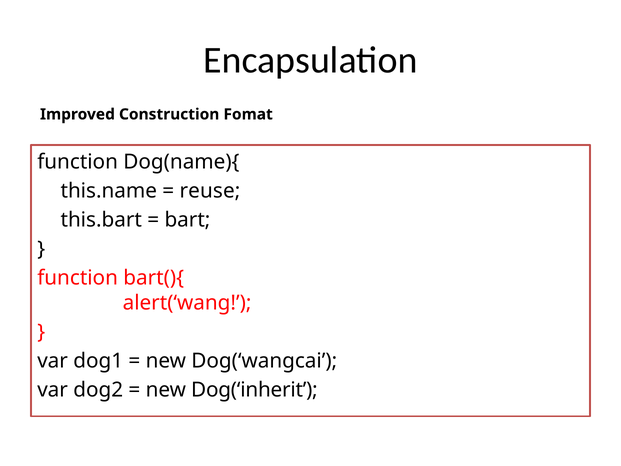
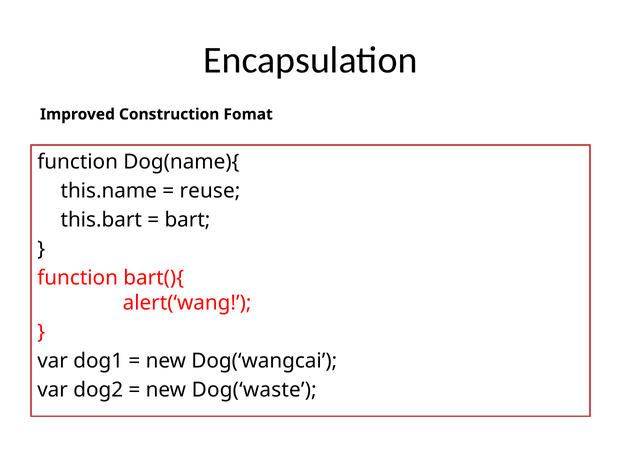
Dog(‘inherit: Dog(‘inherit -> Dog(‘waste (254, 389)
